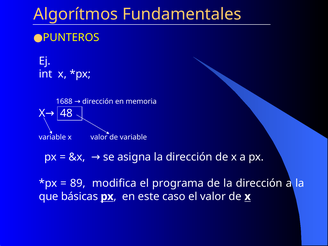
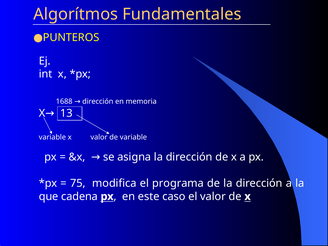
48: 48 -> 13 (66, 113)
89: 89 -> 75 (78, 183)
básicas: básicas -> cadena (80, 196)
